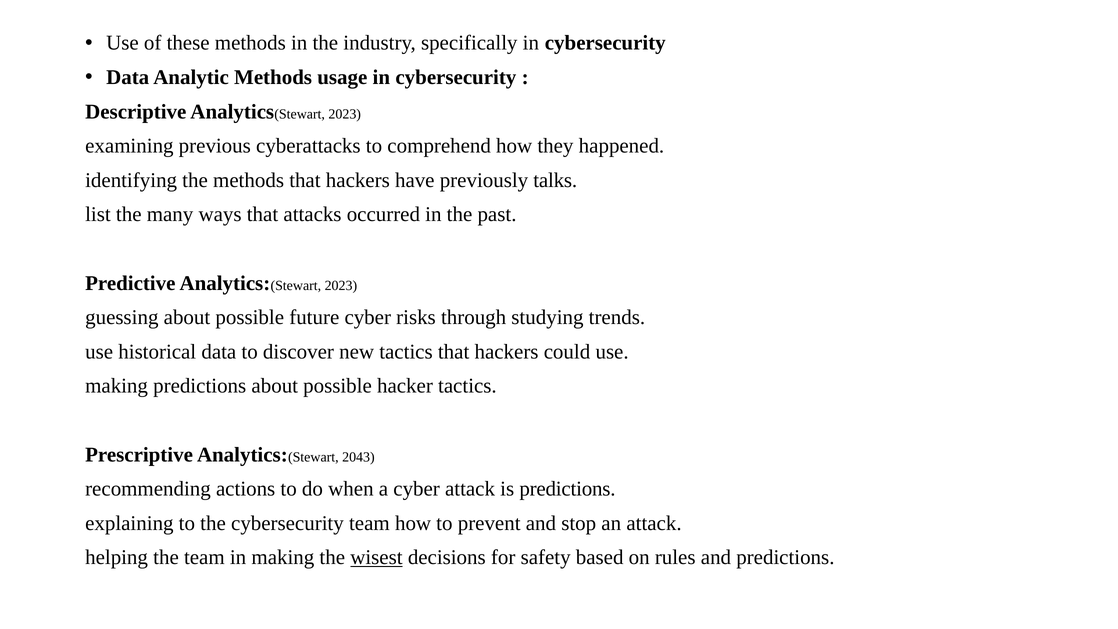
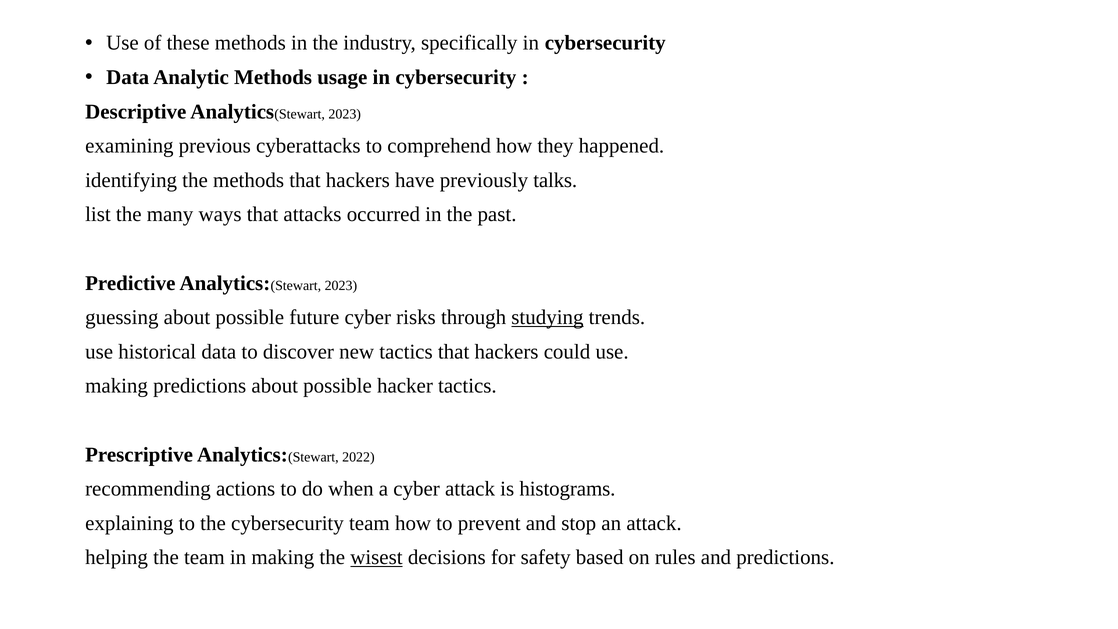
studying underline: none -> present (547, 317)
2043: 2043 -> 2022 (358, 457)
is predictions: predictions -> histograms (567, 489)
